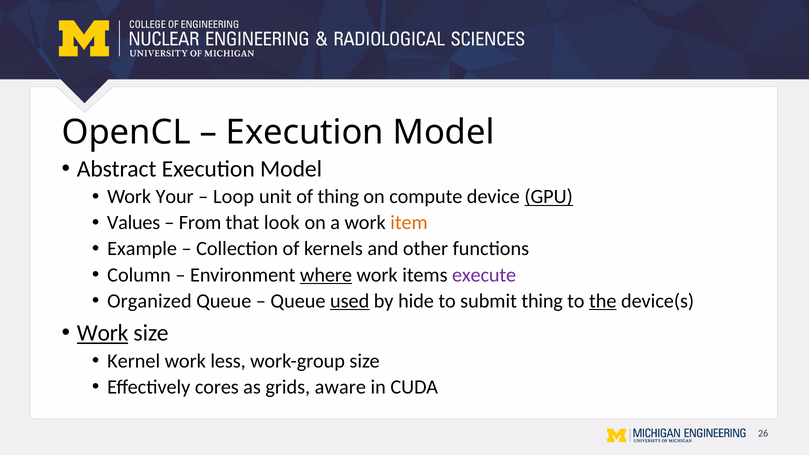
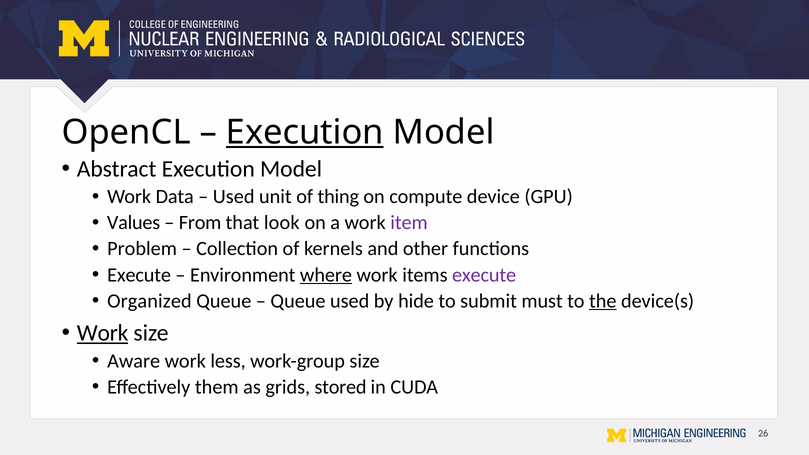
Execution underline: none -> present (305, 132)
Your: Your -> Data (175, 197)
Loop: Loop -> Used (234, 197)
GPU underline: present -> none (549, 197)
item colour: orange -> purple (409, 223)
Example: Example -> Problem (142, 249)
Column: Column -> Execute (139, 275)
used underline: present -> none (350, 301)
submit thing: thing -> must (542, 301)
Kernel: Kernel -> Aware (134, 361)
cores: cores -> them (217, 387)
aware: aware -> stored (341, 387)
